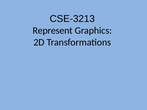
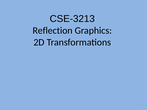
Represent: Represent -> Reflection (53, 31)
